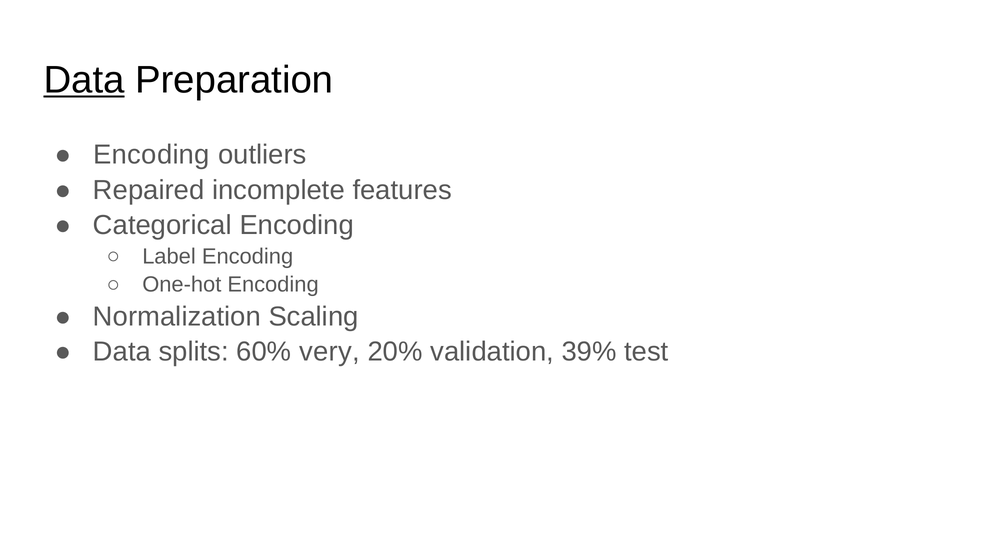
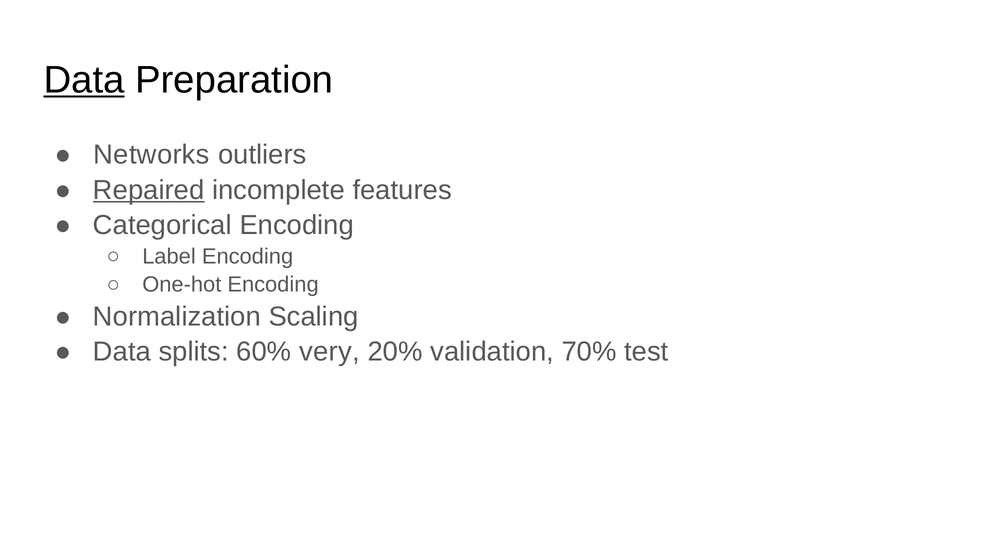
Encoding: Encoding -> Networks (152, 155)
Repaired underline: none -> present (149, 190)
39%: 39% -> 70% (589, 352)
